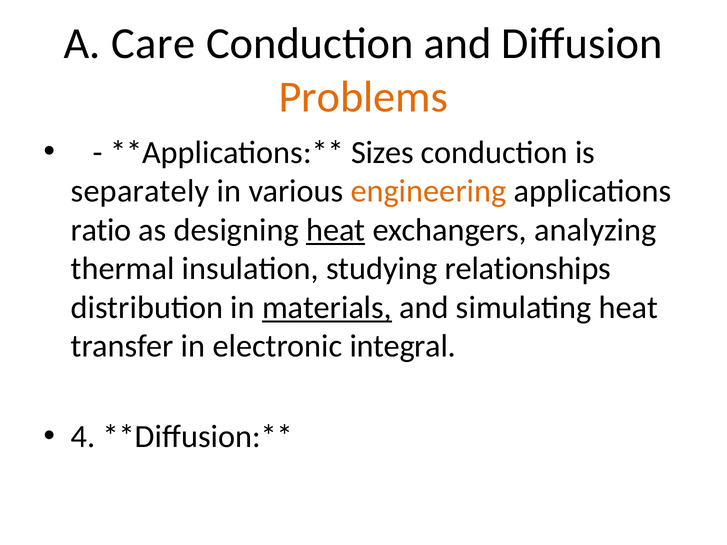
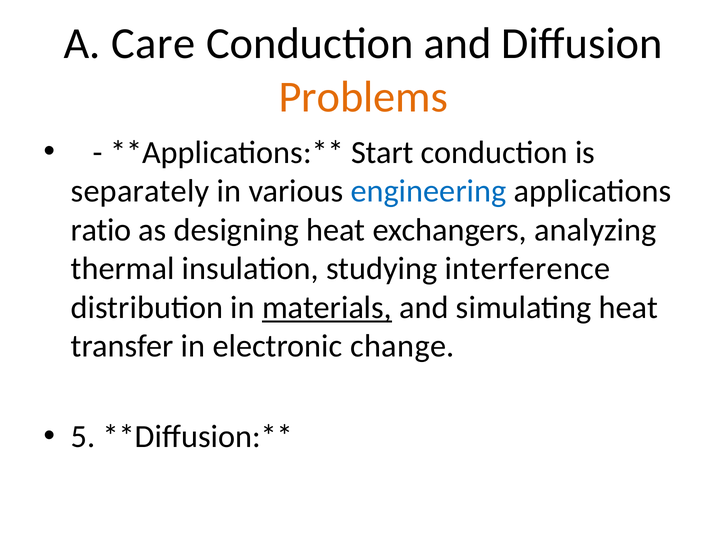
Sizes: Sizes -> Start (382, 153)
engineering colour: orange -> blue (429, 191)
heat underline: present -> none (336, 230)
relationships: relationships -> interference (528, 269)
integral: integral -> change (402, 346)
4: 4 -> 5 (83, 437)
